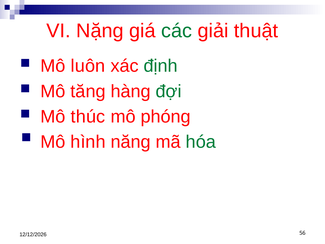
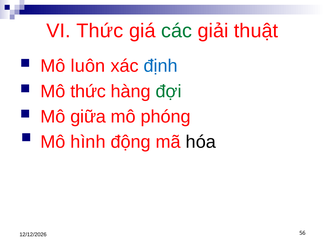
VI Nặng: Nặng -> Thức (100, 31)
định colour: green -> blue (161, 66)
Mô tăng: tăng -> thức (88, 91)
thúc: thúc -> giữa (88, 117)
năng: năng -> động (131, 142)
hóa colour: green -> black (201, 142)
